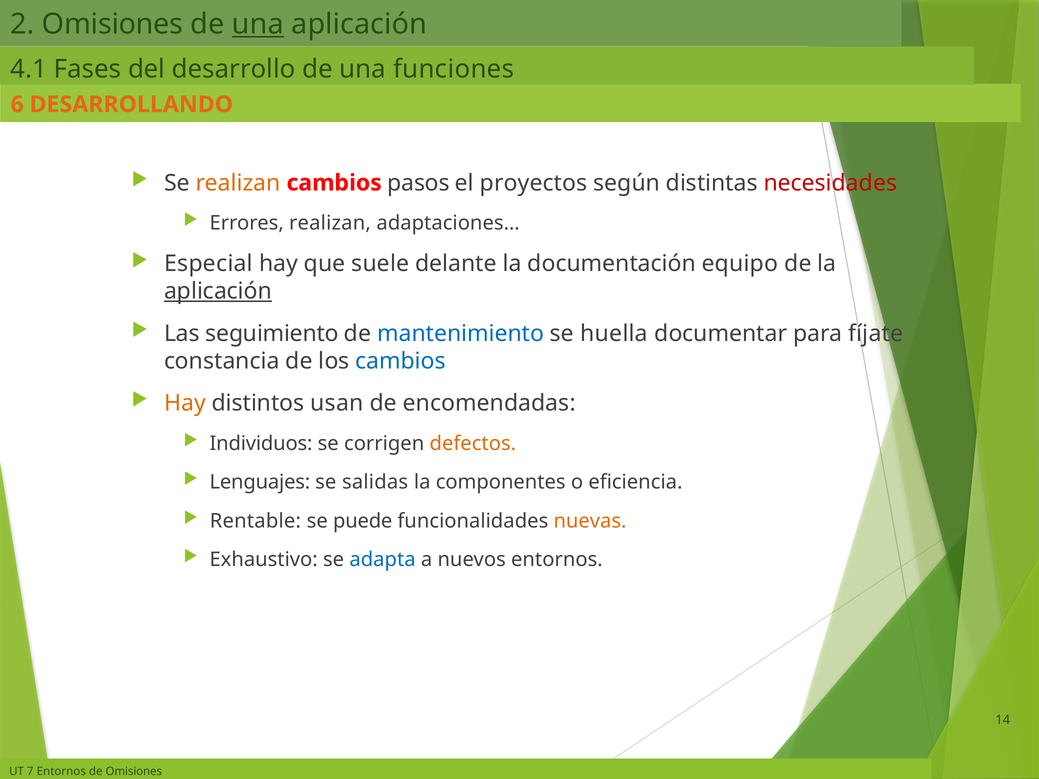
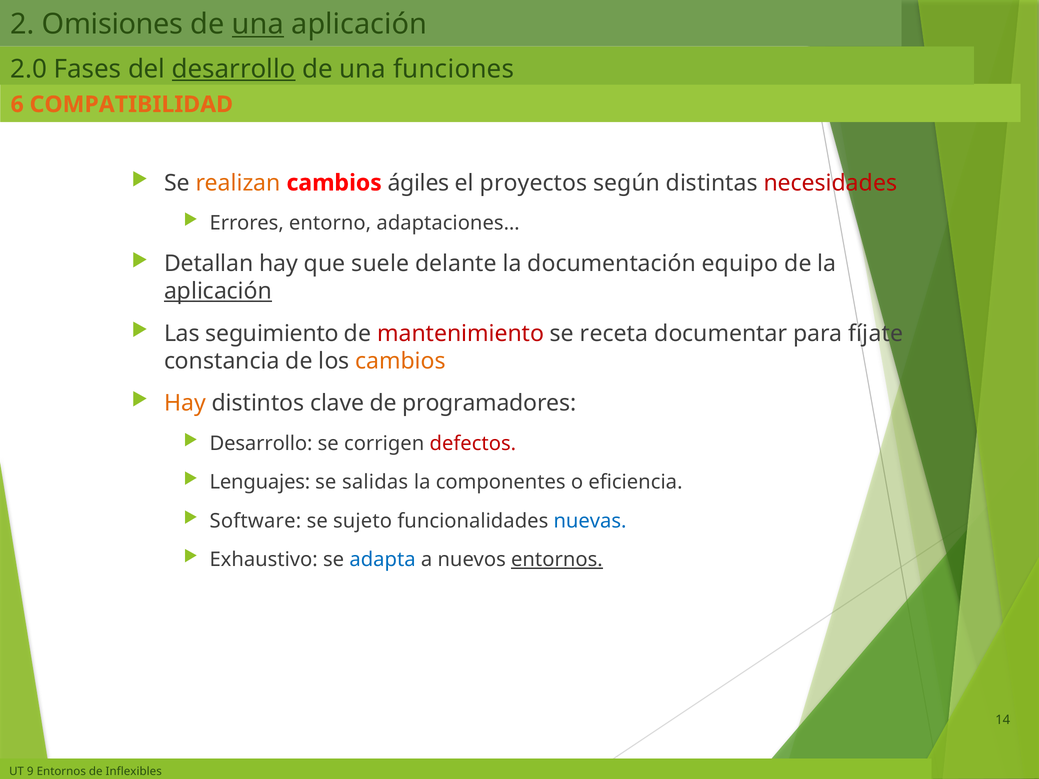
4.1: 4.1 -> 2.0 (29, 69)
desarrollo underline: none -> present (234, 69)
DESARROLLANDO: DESARROLLANDO -> COMPATIBILIDAD (131, 105)
pasos: pasos -> ágiles (418, 183)
Errores realizan: realizan -> entorno (330, 223)
Especial: Especial -> Detallan (209, 264)
mantenimiento colour: blue -> red (461, 334)
huella: huella -> receta (614, 334)
cambios colour: blue -> orange (401, 361)
usan: usan -> clave (337, 403)
encomendadas: encomendadas -> programadores (489, 403)
Individuos: Individuos -> Desarrollo (261, 444)
defectos colour: orange -> red (473, 444)
Rentable: Rentable -> Software (255, 521)
puede: puede -> sujeto (363, 521)
nuevas colour: orange -> blue (590, 521)
entornos underline: none -> present (557, 560)
7: 7 -> 9 (30, 772)
de Omisiones: Omisiones -> Inflexibles (134, 772)
